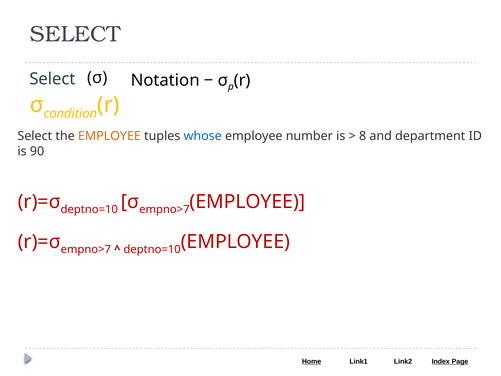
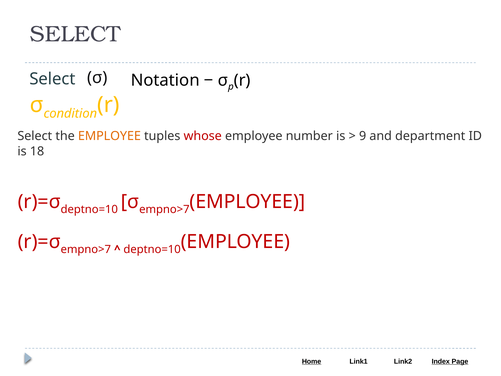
whose colour: blue -> red (203, 136)
8: 8 -> 9 (363, 136)
90: 90 -> 18 (37, 151)
